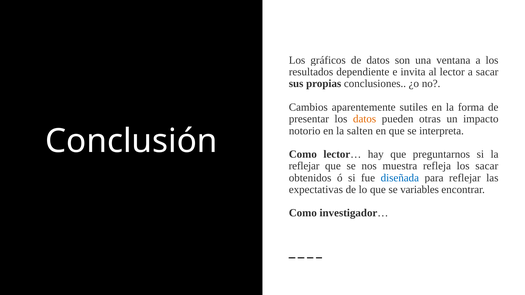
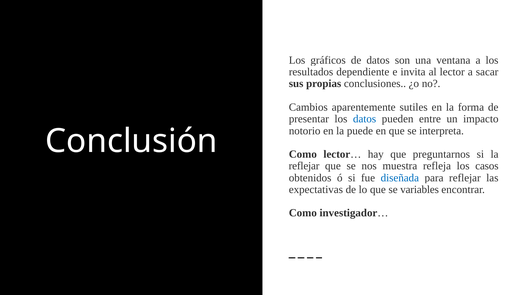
datos colour: orange -> blue (365, 119)
otras: otras -> entre (430, 119)
salten: salten -> puede (360, 131)
los sacar: sacar -> casos (487, 166)
